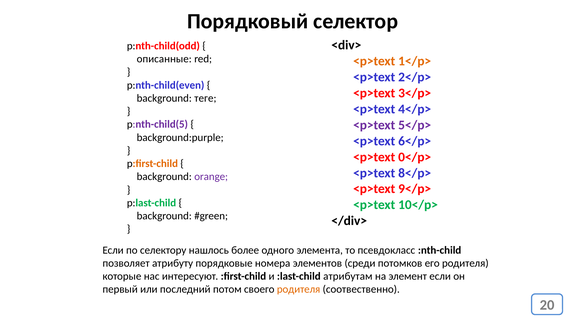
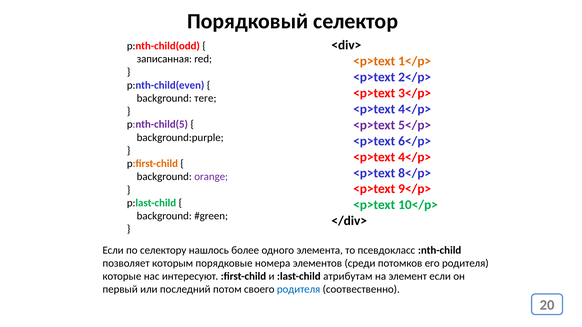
описанные: описанные -> записанная (164, 59)
0</p>: 0</p> -> 4</p> (415, 157)
атрибуту: атрибуту -> которым (173, 264)
родителя colour: orange -> blue (299, 290)
